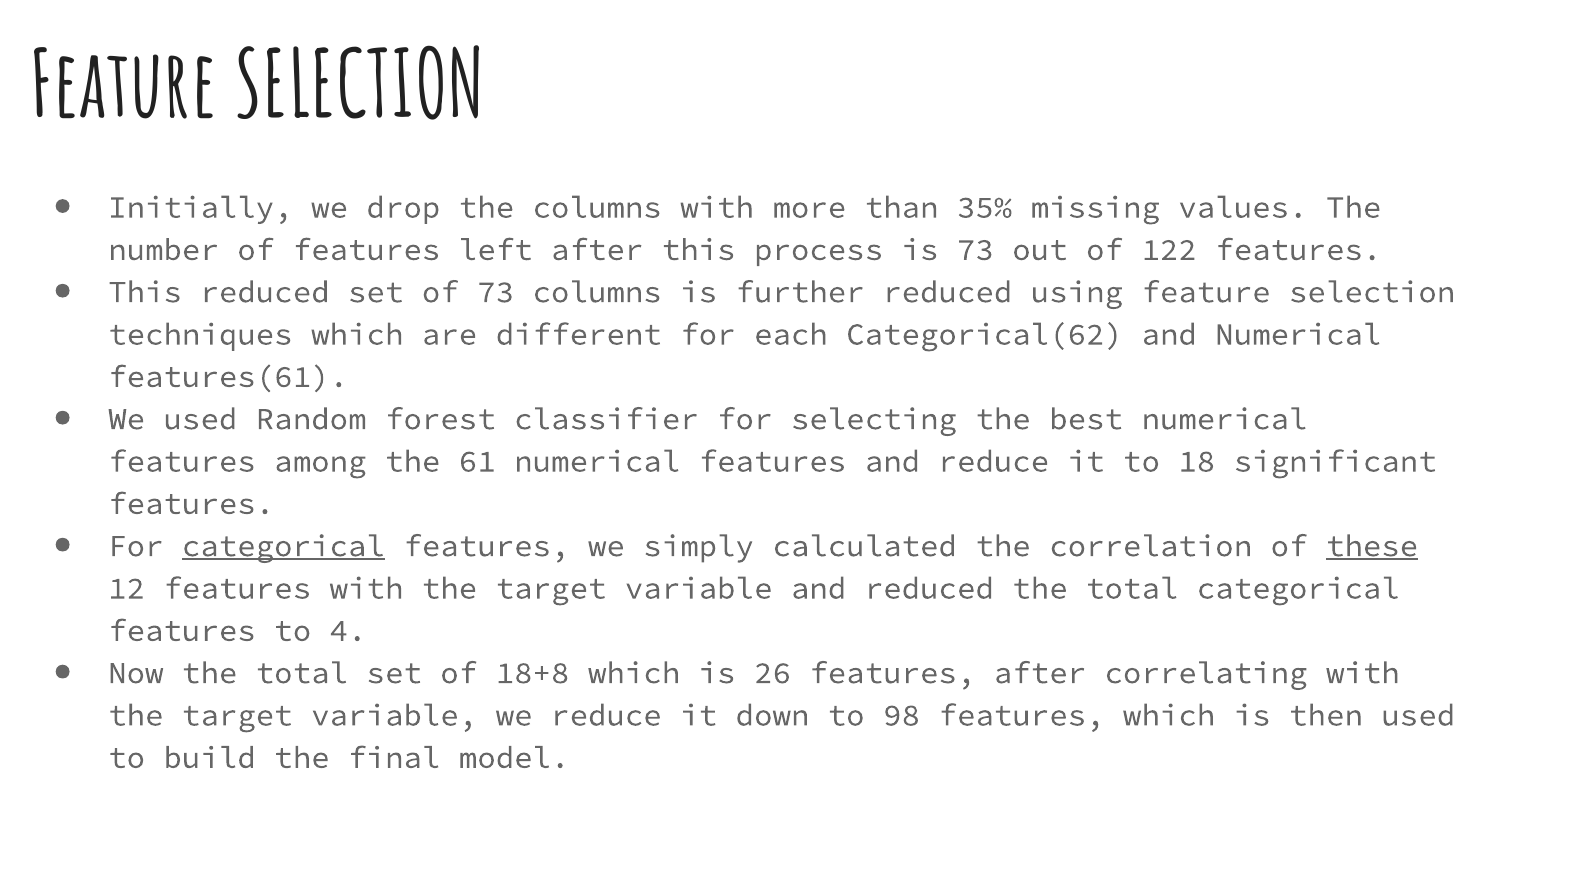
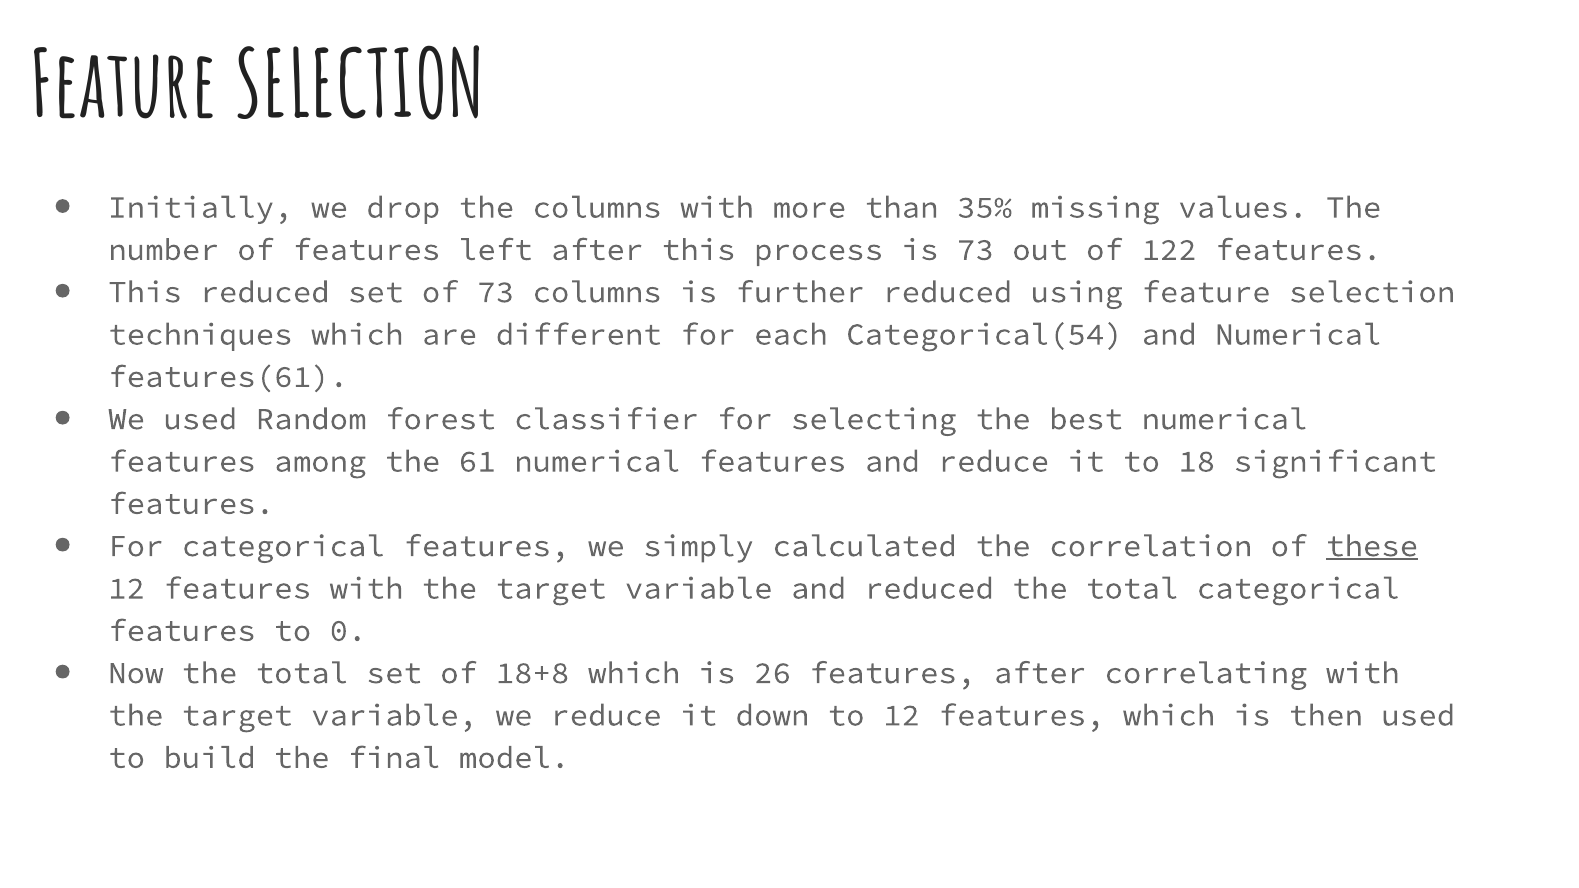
Categorical(62: Categorical(62 -> Categorical(54 (985, 335)
categorical underline: present -> none (283, 546)
4: 4 -> 0 (348, 631)
to 98: 98 -> 12 (902, 716)
